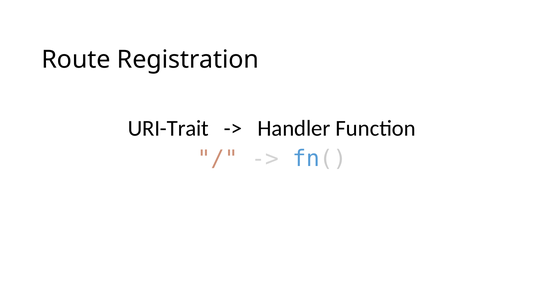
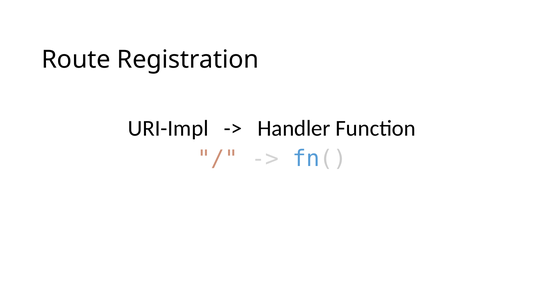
URI-Trait: URI-Trait -> URI-Impl (168, 129)
